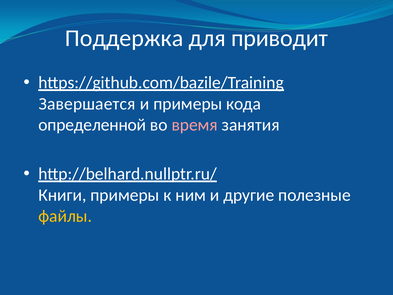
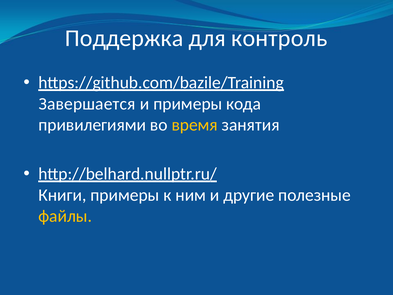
приводит: приводит -> контроль (279, 38)
определенной: определенной -> привилегиями (92, 125)
время colour: pink -> yellow (195, 125)
